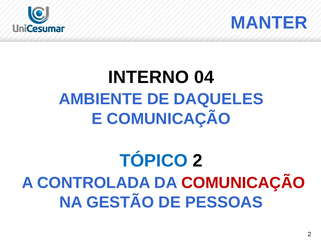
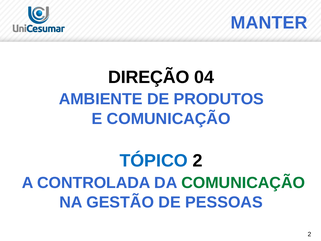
INTERNO: INTERNO -> DIREÇÃO (149, 77)
DAQUELES: DAQUELES -> PRODUTOS (219, 99)
COMUNICAÇÃO colour: red -> green (243, 183)
